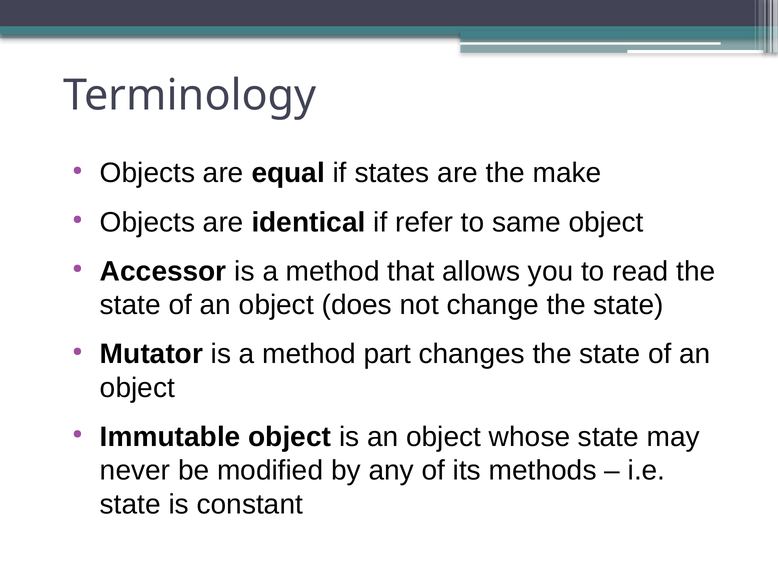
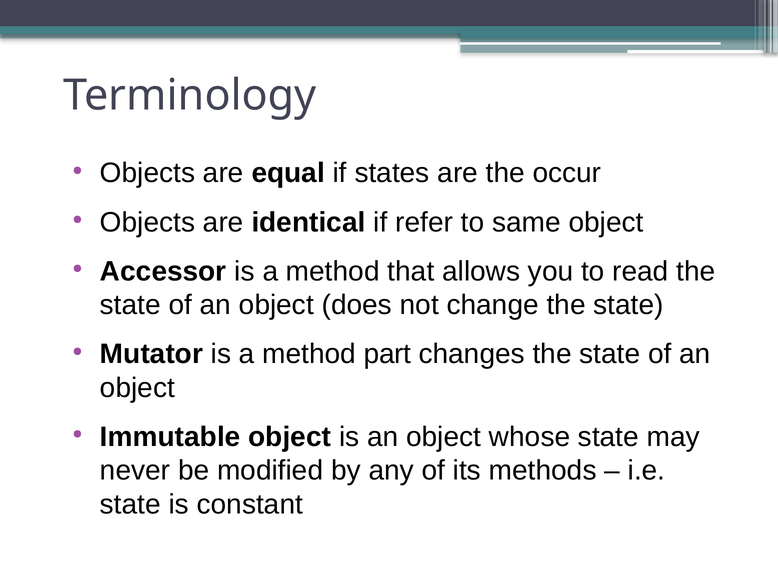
make: make -> occur (567, 173)
